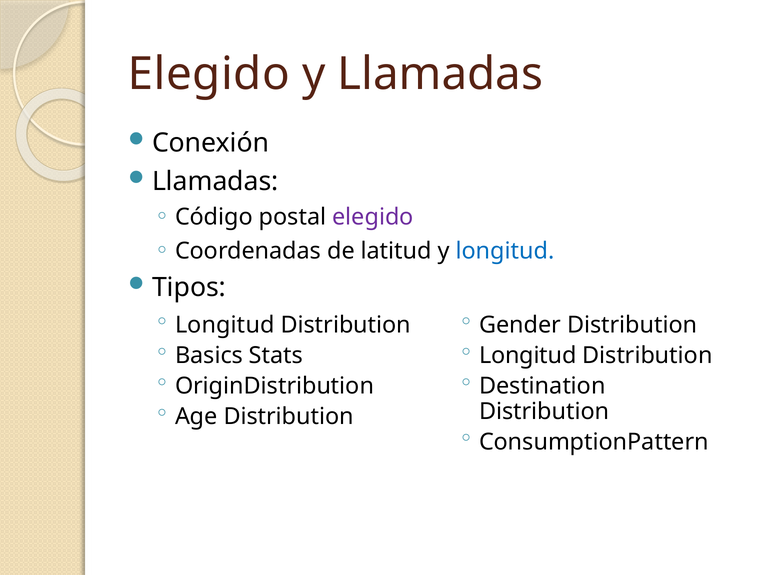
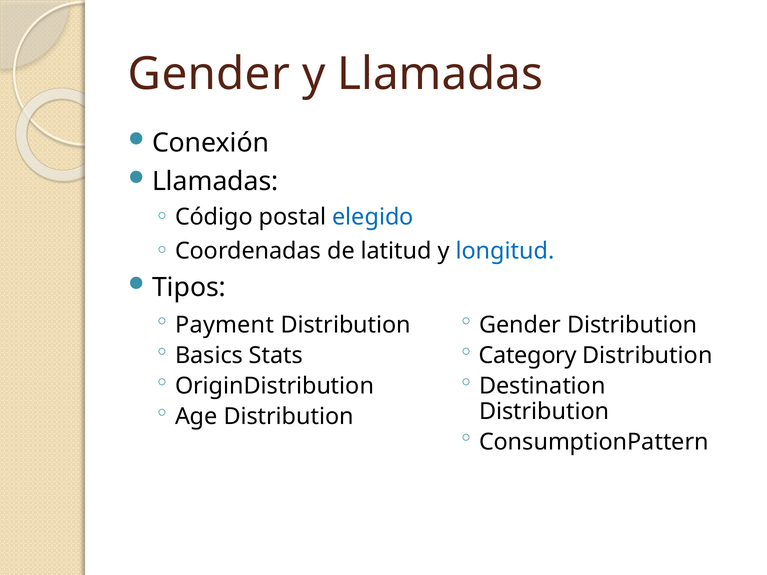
Elegido: Elegido -> Gender (209, 74)
elegido colour: purple -> blue (373, 217)
Longitud: Longitud -> Payment (225, 325)
Longitud: Longitud -> Category (528, 356)
